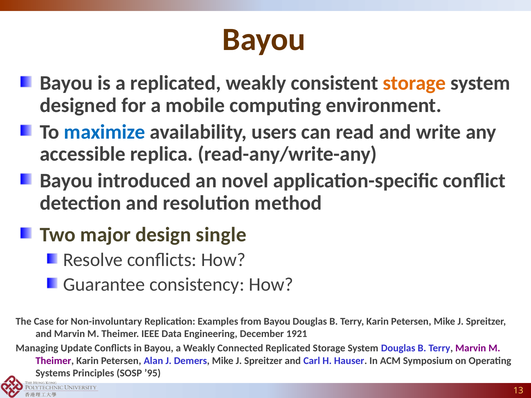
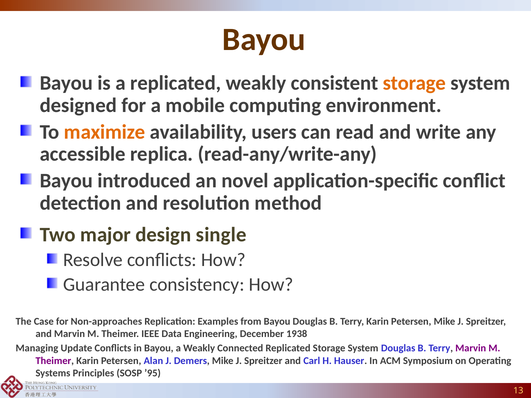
maximize colour: blue -> orange (105, 132)
Non-involuntary: Non-involuntary -> Non-approaches (106, 322)
1921: 1921 -> 1938 (297, 334)
